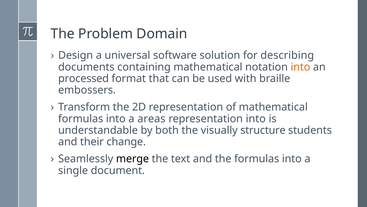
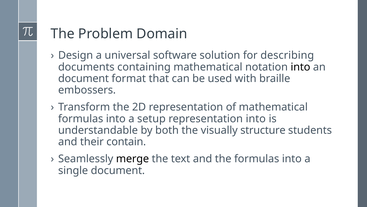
into colour: orange -> black (300, 67)
processed: processed -> document (84, 78)
areas: areas -> setup (151, 118)
change: change -> contain (126, 142)
